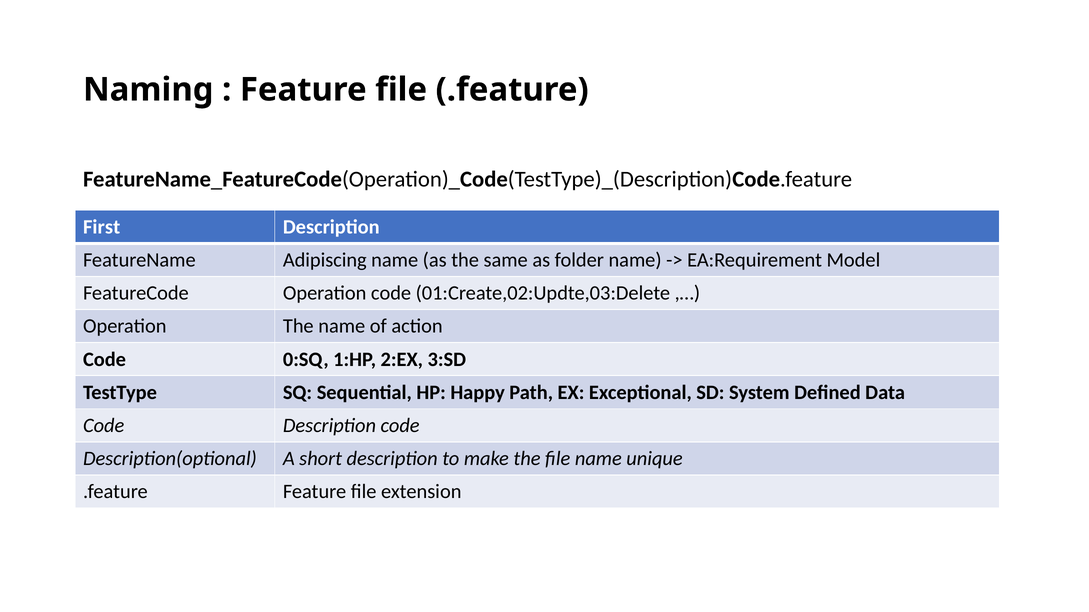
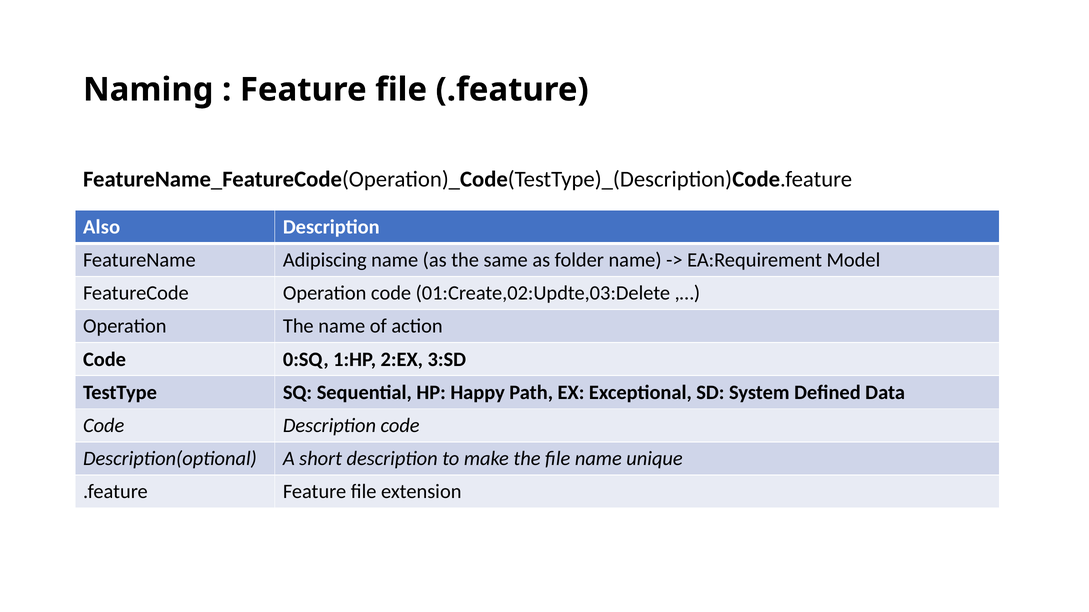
First: First -> Also (102, 227)
